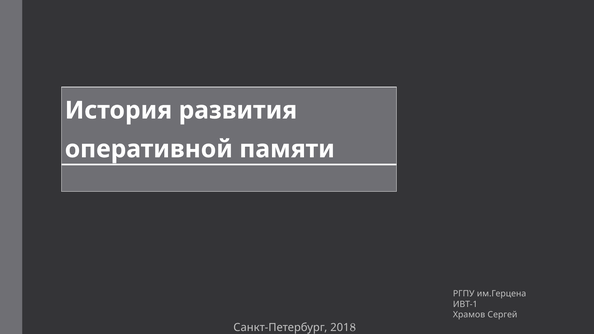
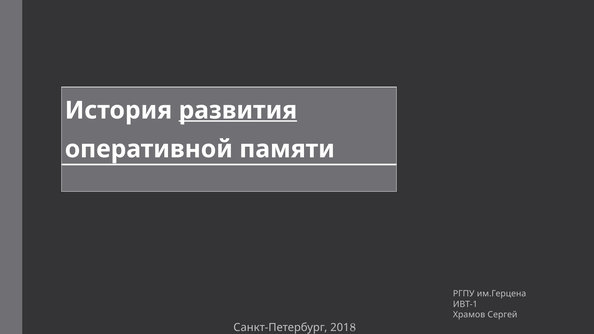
развития underline: none -> present (238, 110)
